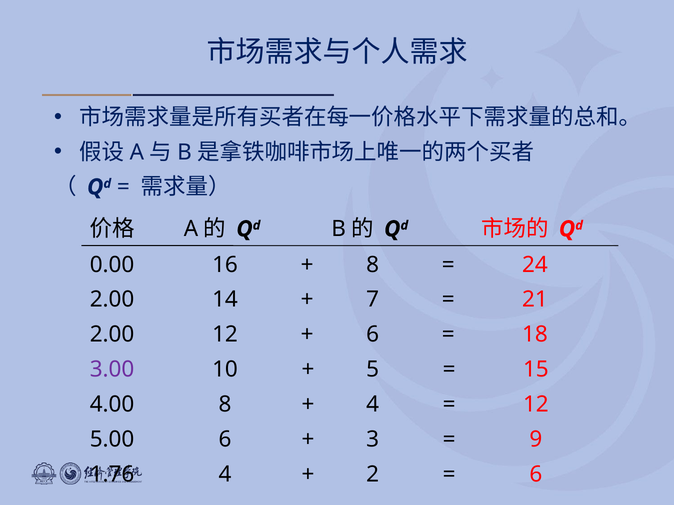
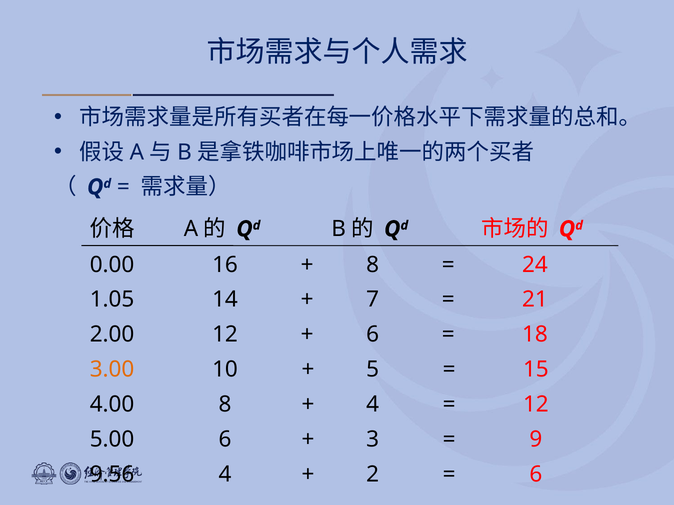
2.00: 2.00 -> 1.05 (112, 300)
3.00 colour: purple -> orange (112, 370)
1.76: 1.76 -> 9.56 (112, 475)
